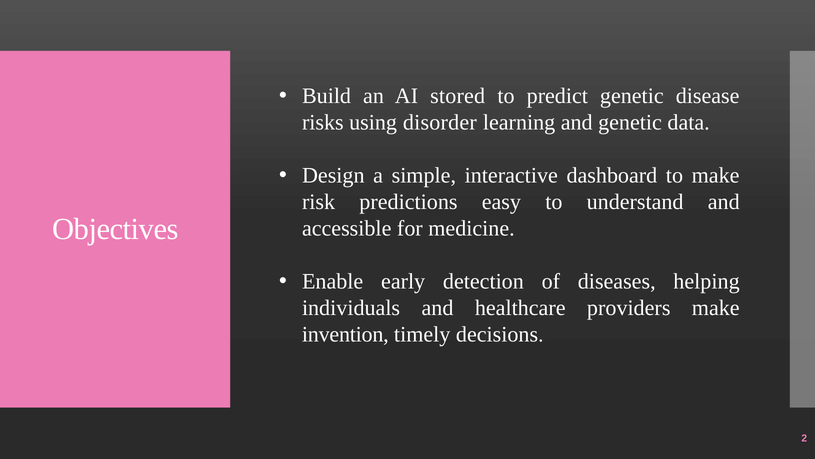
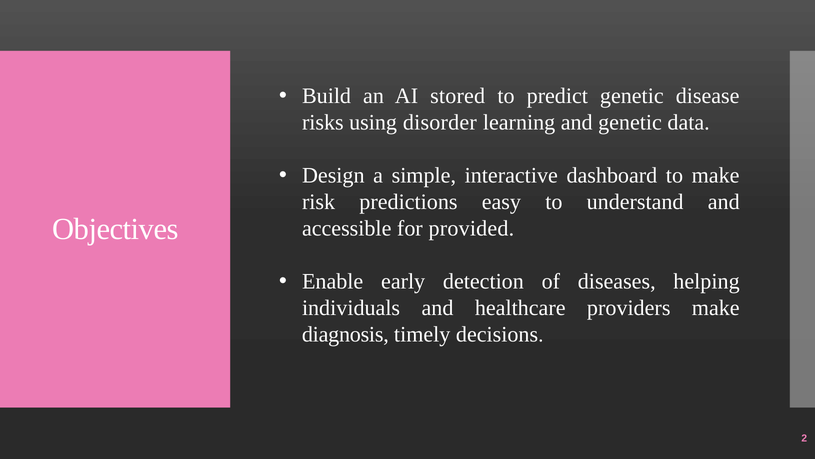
medicine: medicine -> provided (471, 228)
invention: invention -> diagnosis (345, 334)
